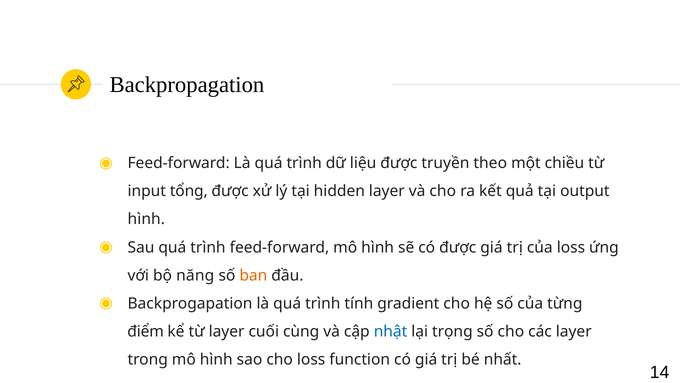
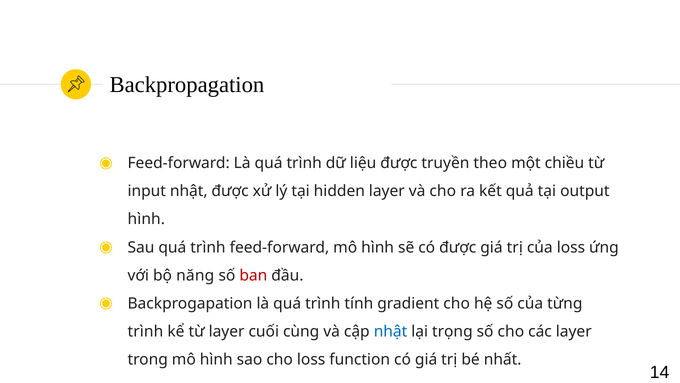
input tổng: tổng -> nhật (189, 191)
ban colour: orange -> red (253, 275)
điểm: điểm -> trình (145, 331)
